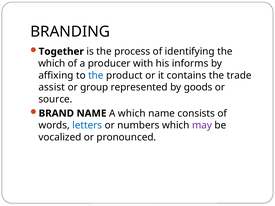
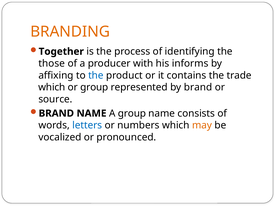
BRANDING colour: black -> orange (70, 32)
which: which -> those (52, 64)
assist: assist -> which (52, 87)
by goods: goods -> brand (198, 87)
A which: which -> group (132, 114)
may colour: purple -> orange (202, 125)
